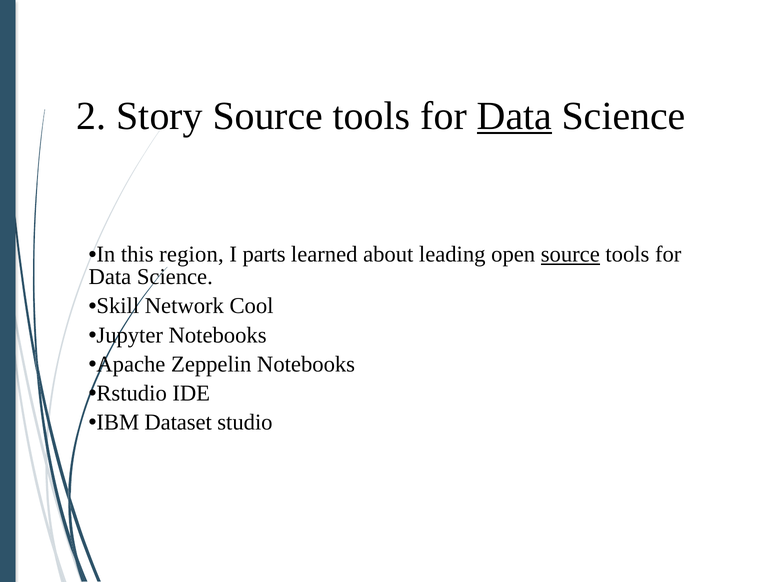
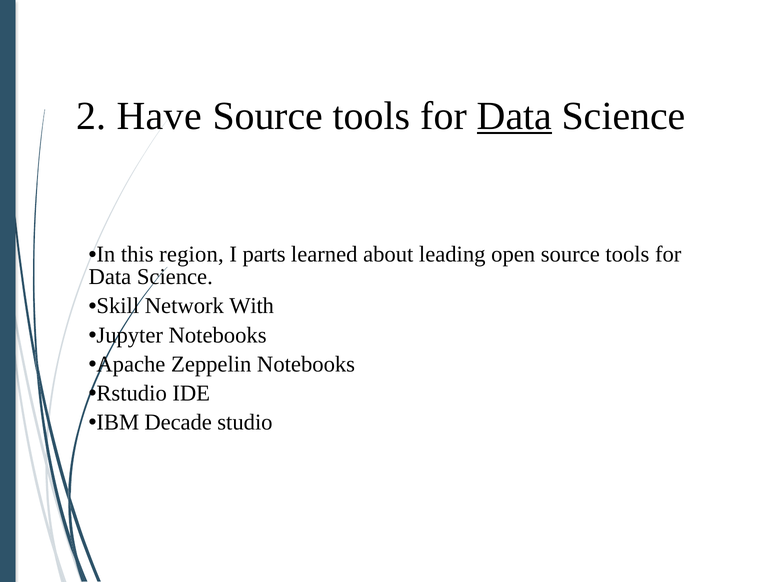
Story: Story -> Have (159, 116)
source underline: present -> none (570, 254)
Cool: Cool -> With (252, 306)
Dataset: Dataset -> Decade (178, 422)
